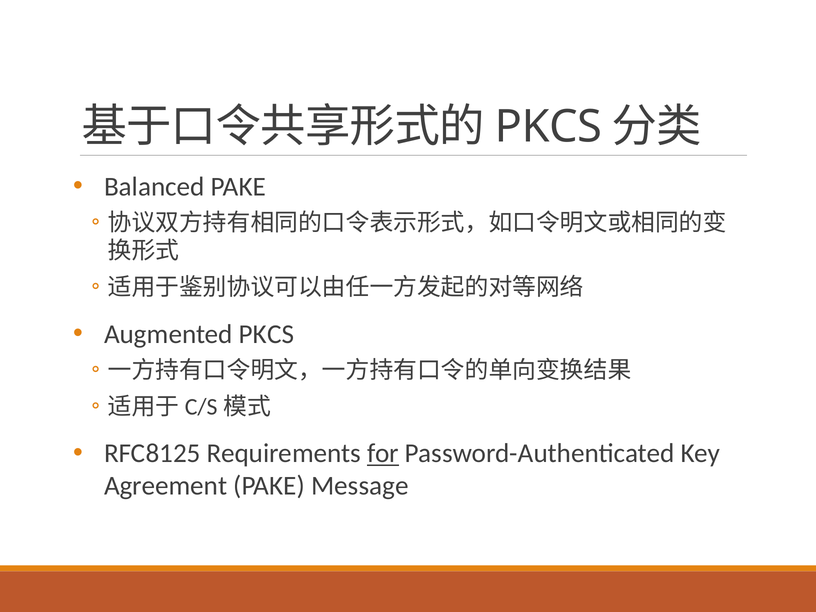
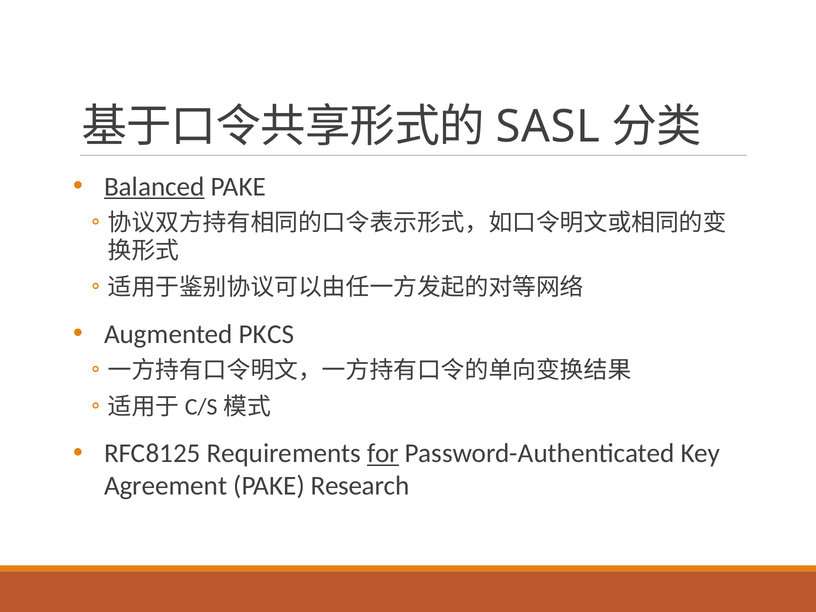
PKCS: PKCS -> SASL (548, 127)
Balanced underline: none -> present (154, 187)
Message: Message -> Research (360, 486)
